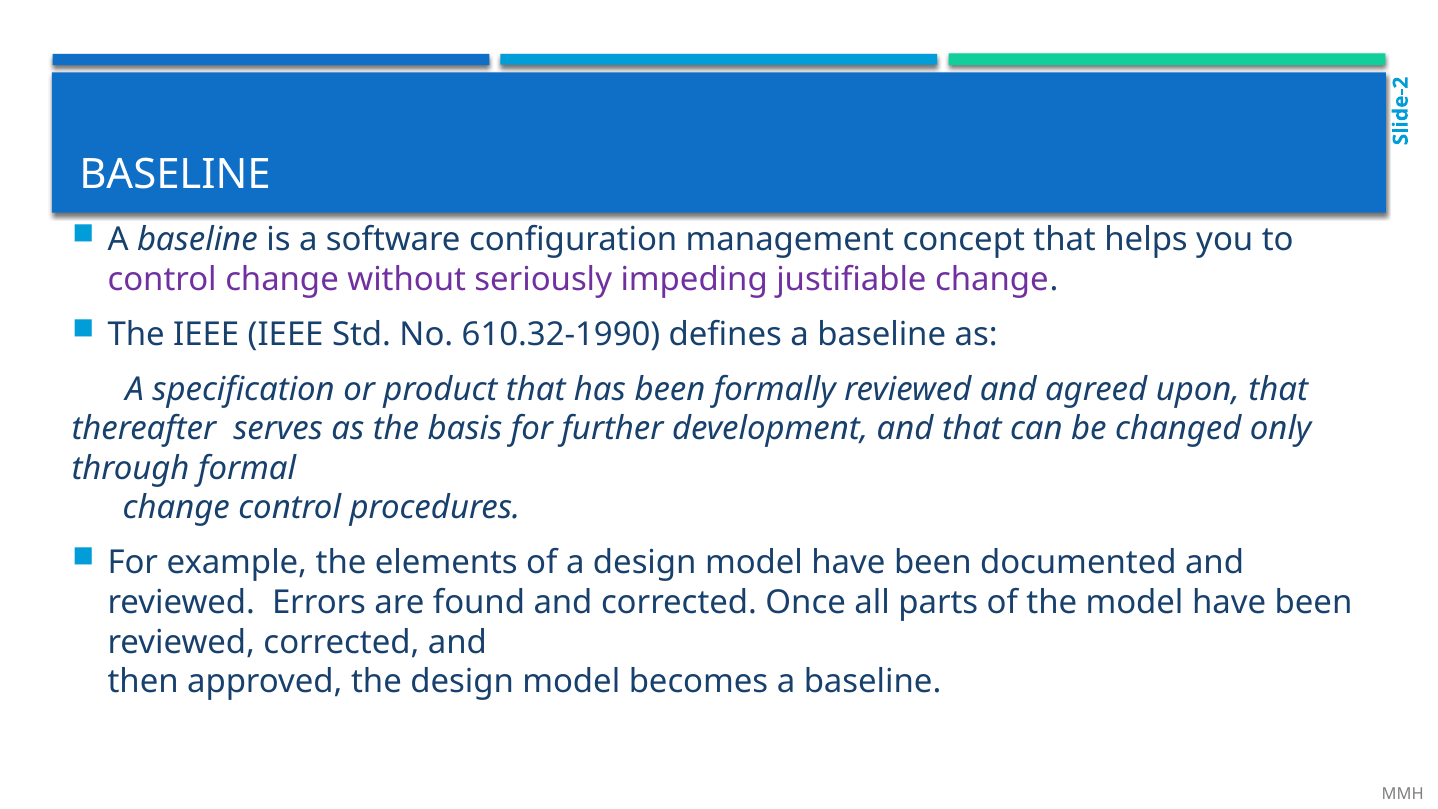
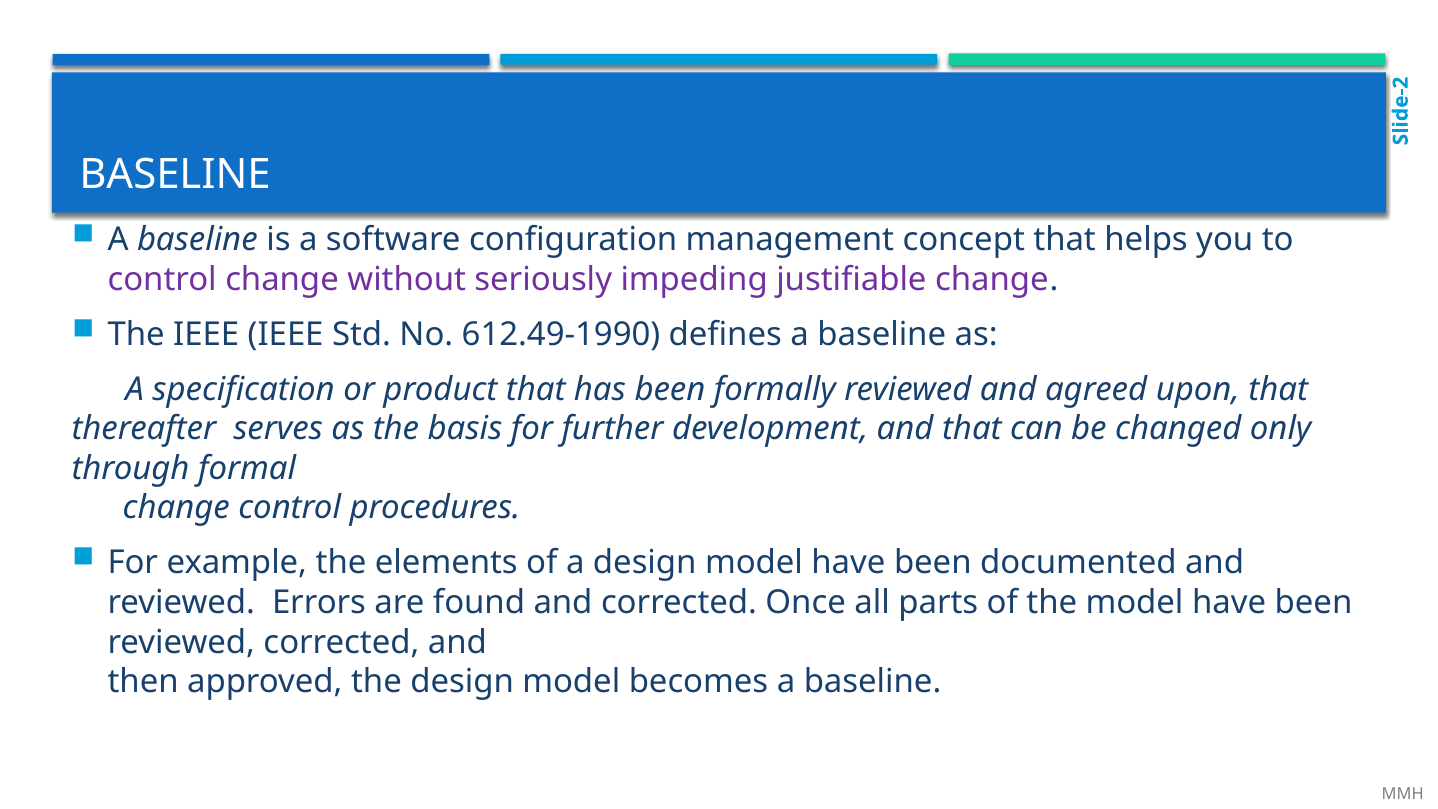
610.32-1990: 610.32-1990 -> 612.49-1990 (561, 334)
